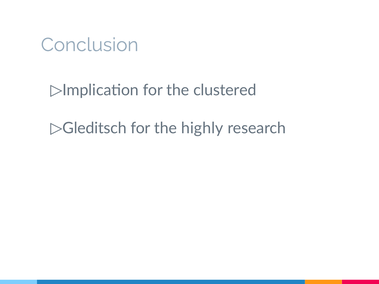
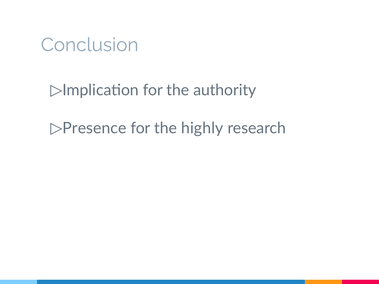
clustered: clustered -> authority (225, 90)
Gleditsch: Gleditsch -> Presence (94, 128)
